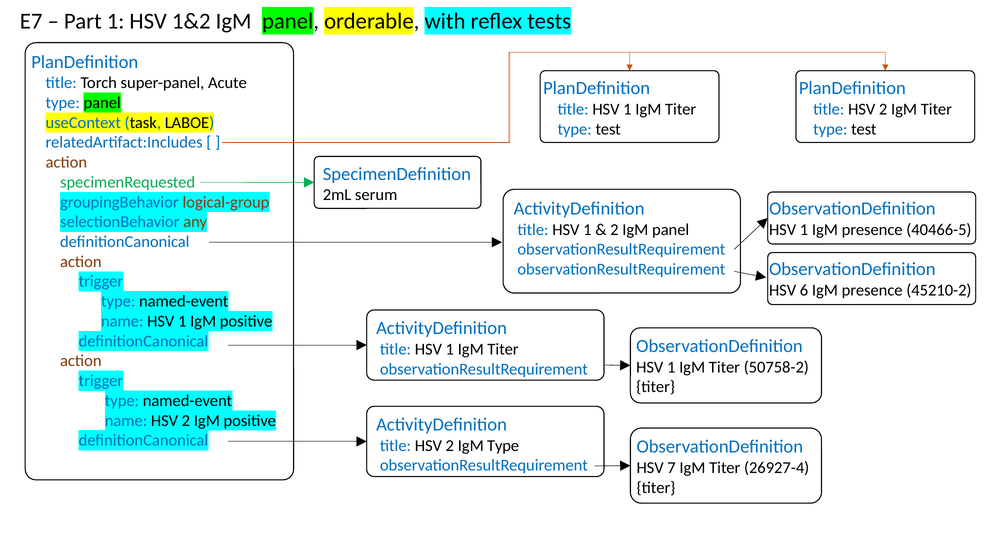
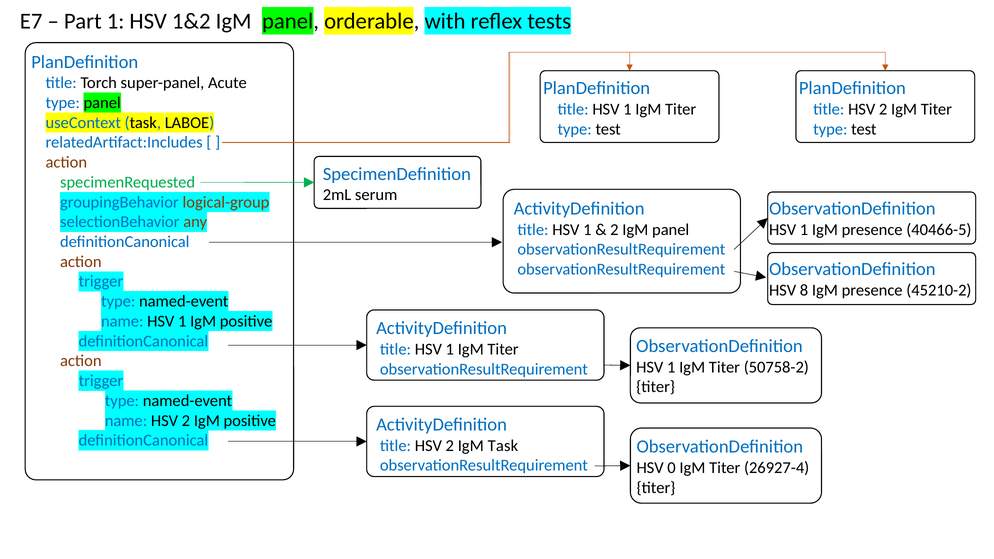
6: 6 -> 8 (804, 290)
IgM Type: Type -> Task (503, 446)
7: 7 -> 0 (672, 468)
